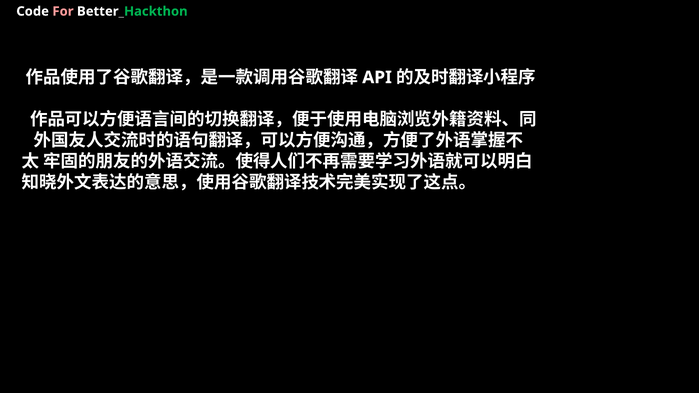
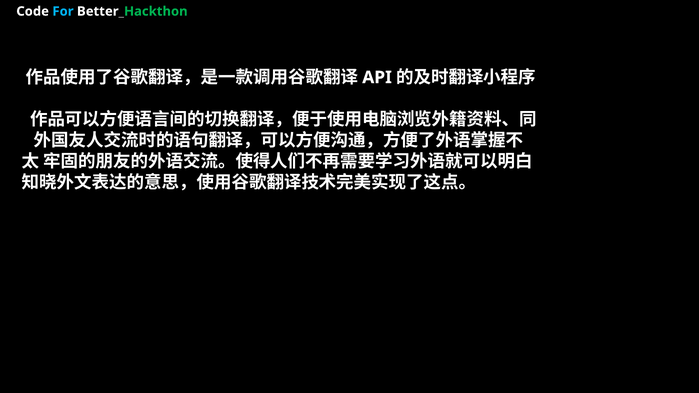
For colour: pink -> light blue (63, 11)
